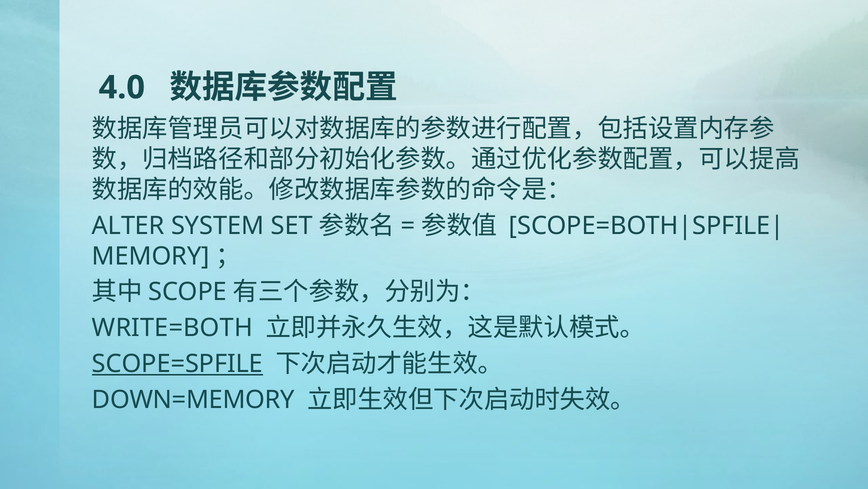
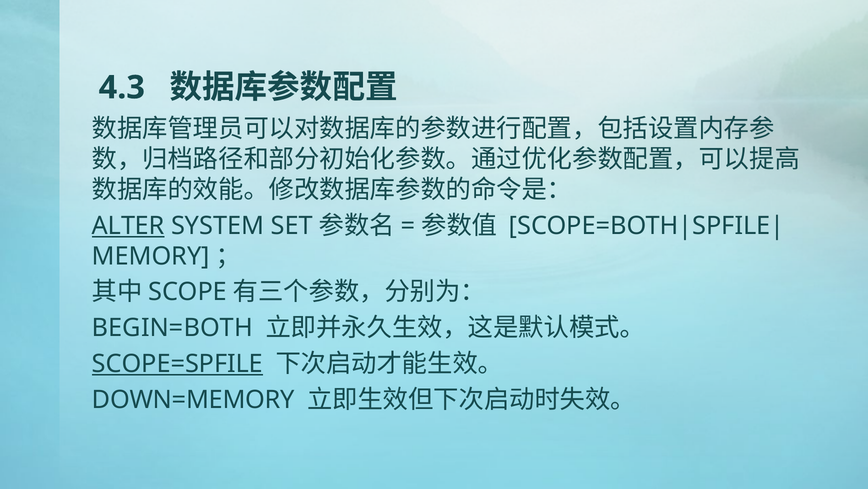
4.0: 4.0 -> 4.3 (122, 87)
ALTER underline: none -> present (128, 225)
WRITE=BOTH: WRITE=BOTH -> BEGIN=BOTH (172, 328)
